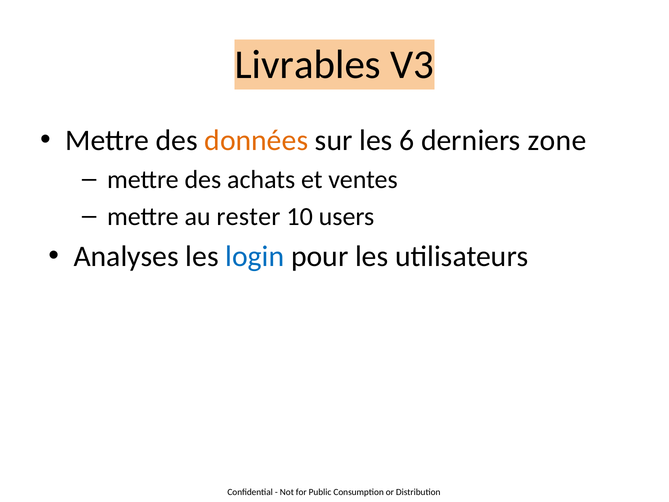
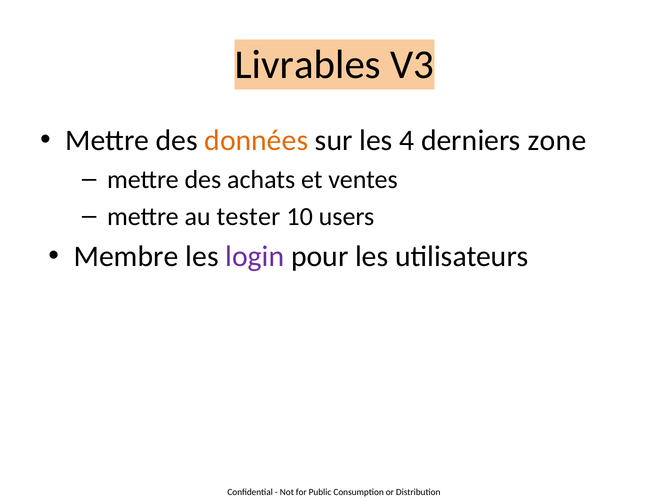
6: 6 -> 4 (407, 140)
rester: rester -> tester (248, 217)
Analyses: Analyses -> Membre (126, 256)
login colour: blue -> purple (255, 256)
